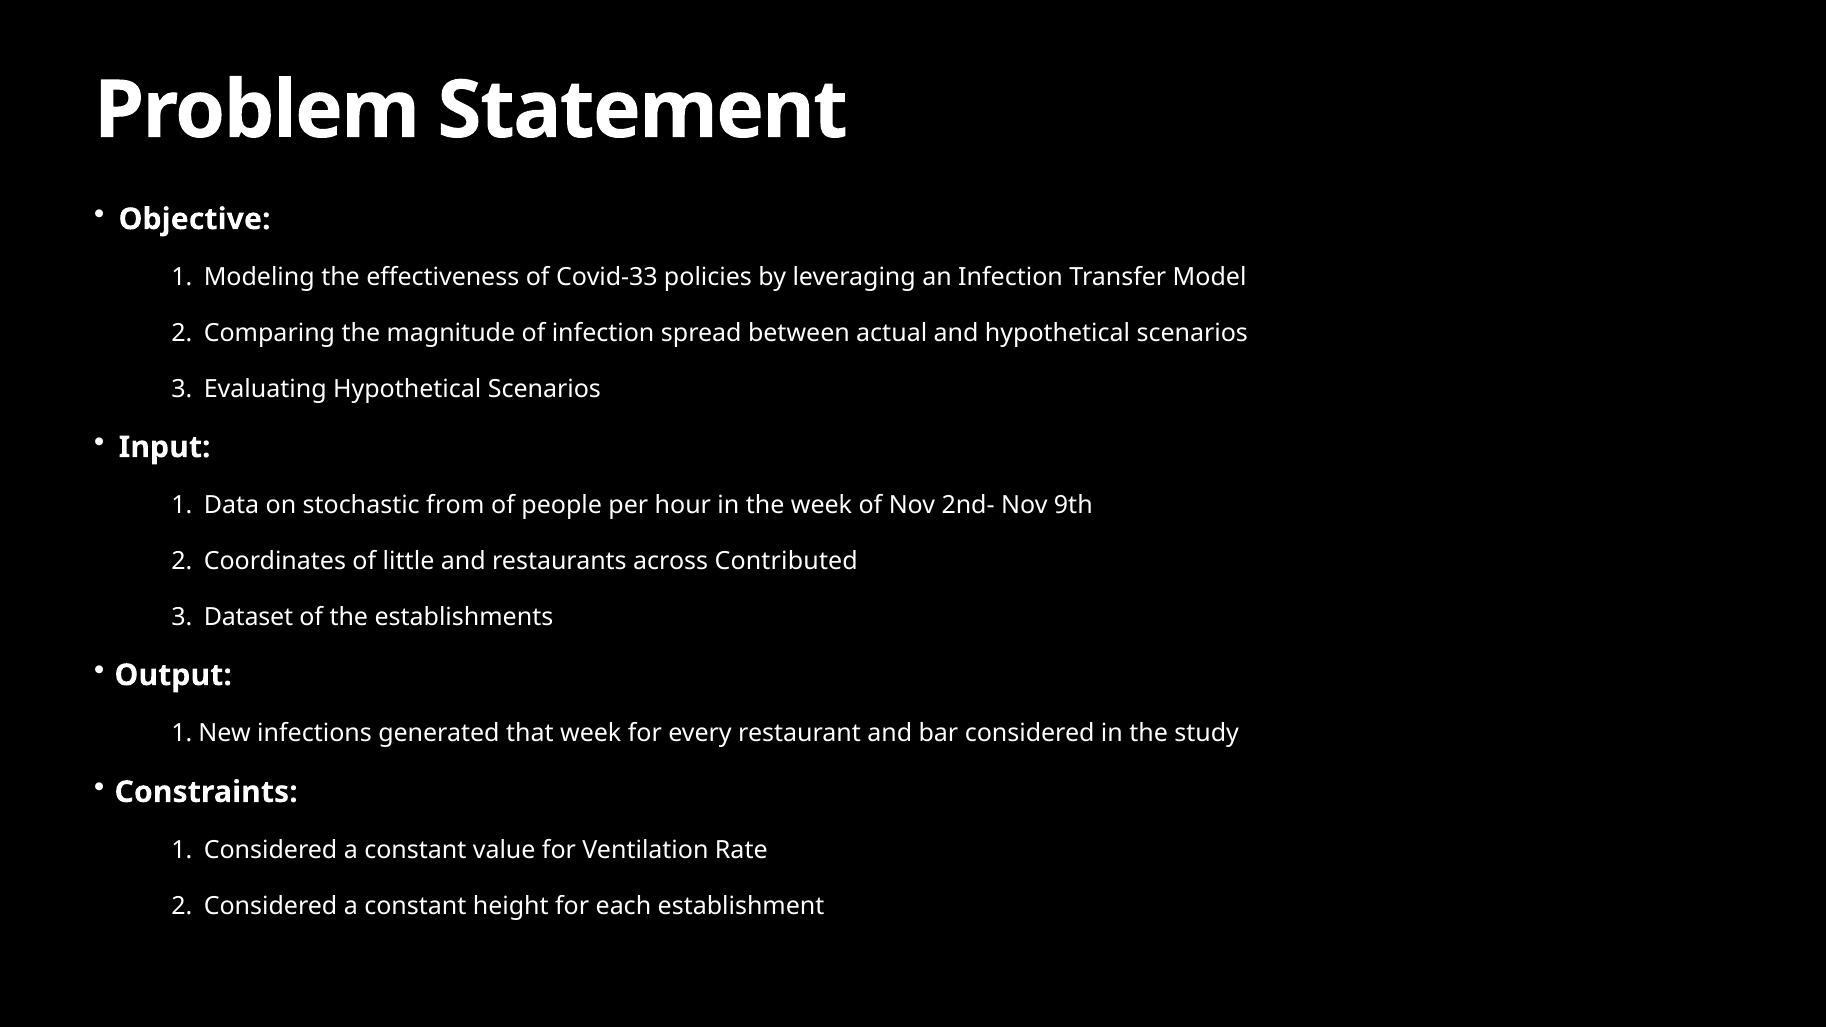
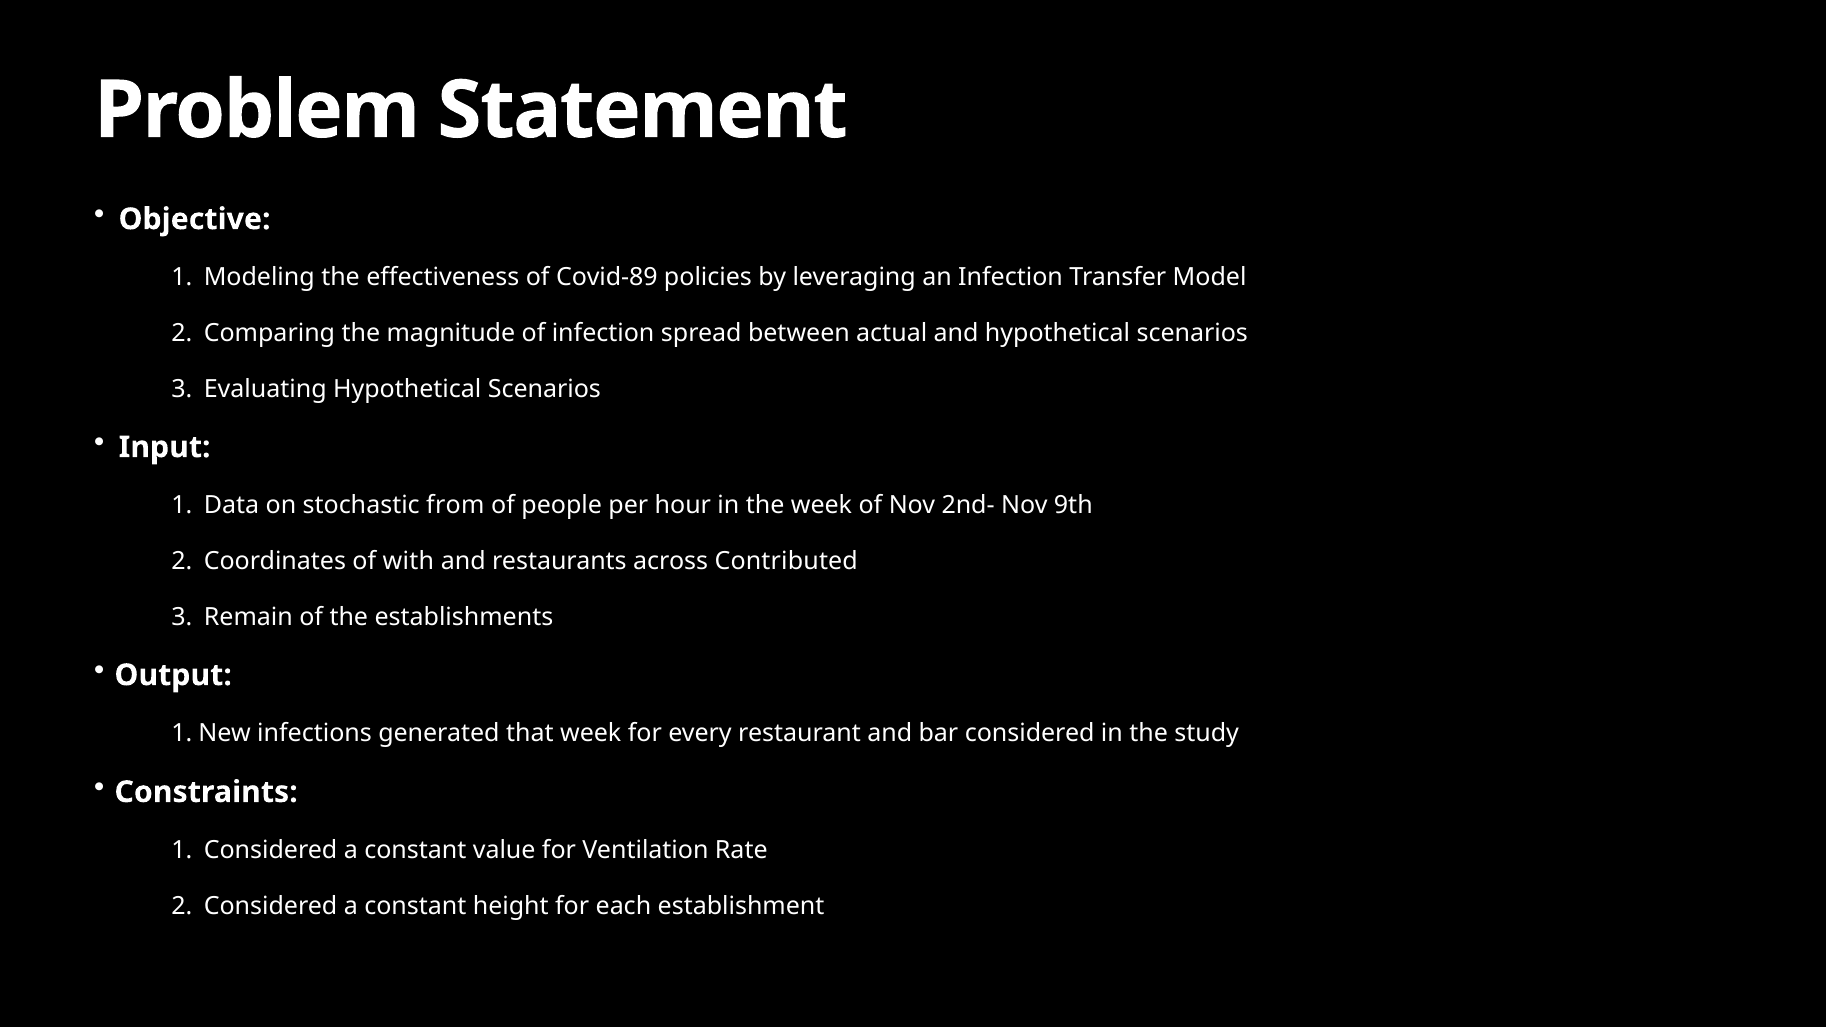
Covid-33: Covid-33 -> Covid-89 (607, 278)
little: little -> with (408, 561)
Dataset: Dataset -> Remain (248, 617)
